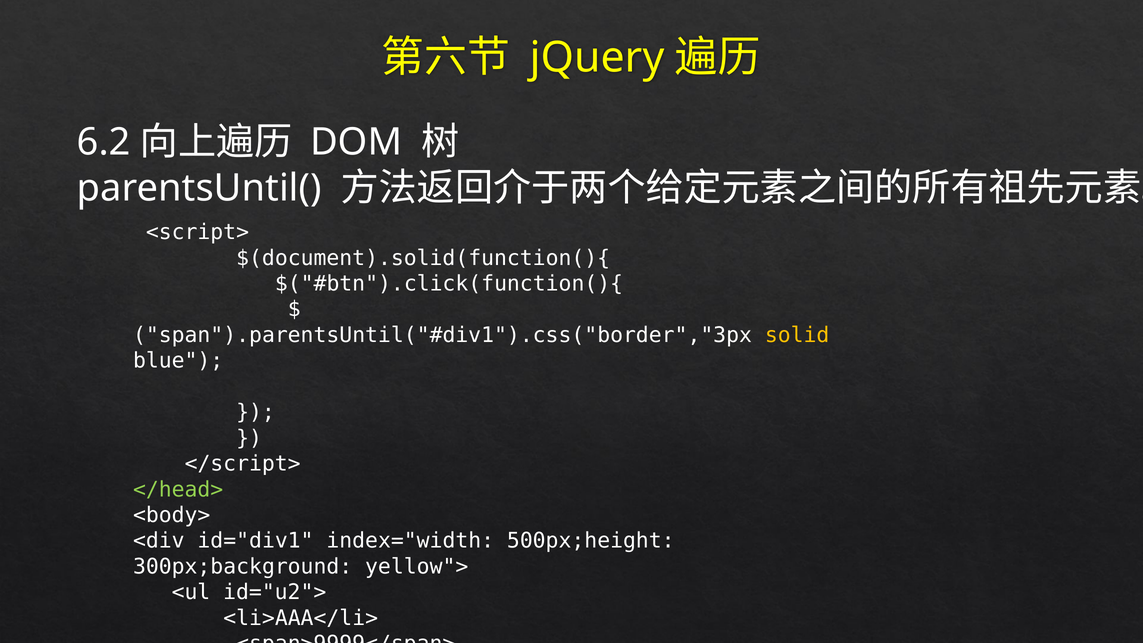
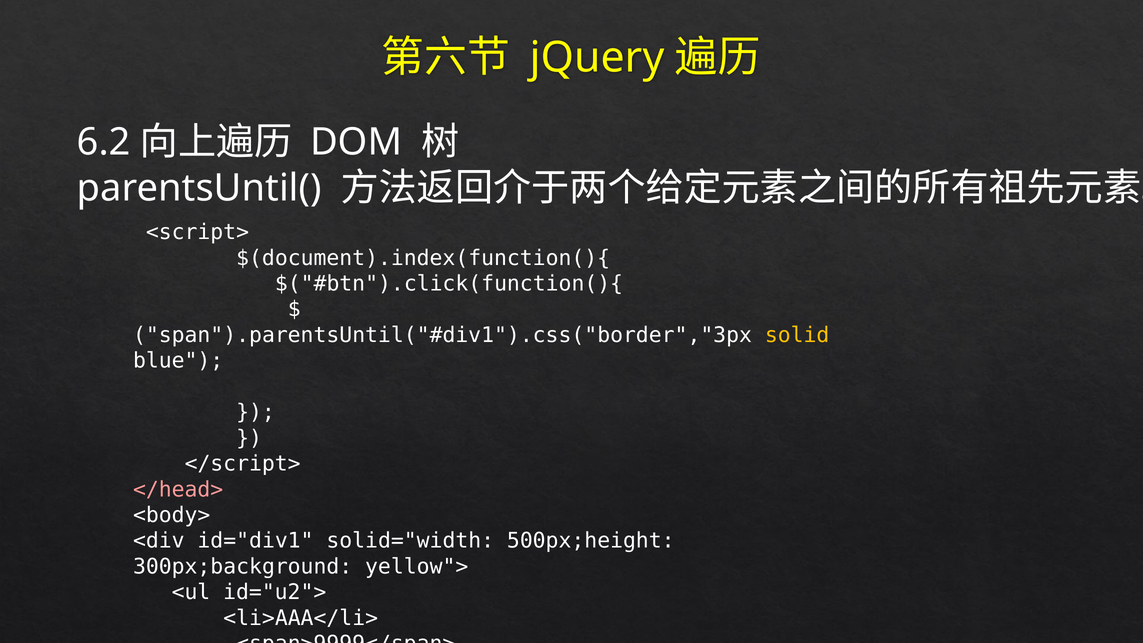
$(document).solid(function(){: $(document).solid(function(){ -> $(document).index(function(){ (423, 258)
</head> colour: light green -> pink (178, 489)
index="width: index="width -> solid="width (410, 541)
